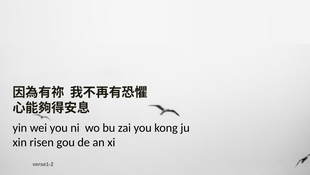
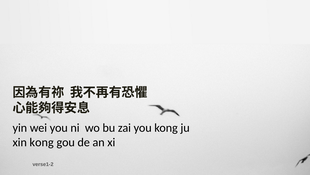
xin risen: risen -> kong (42, 142)
